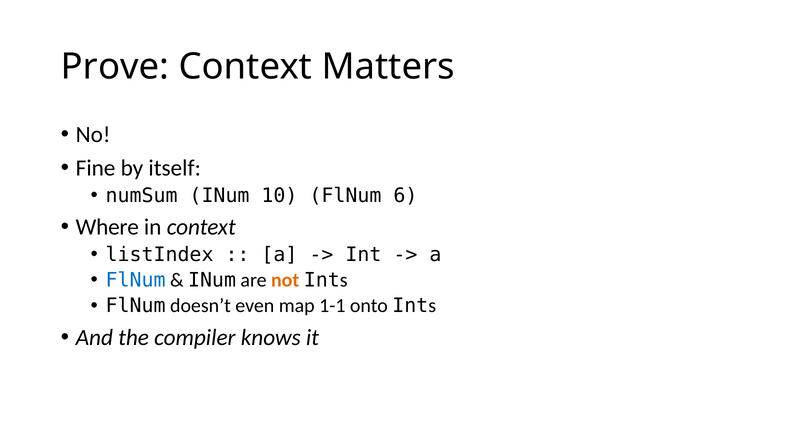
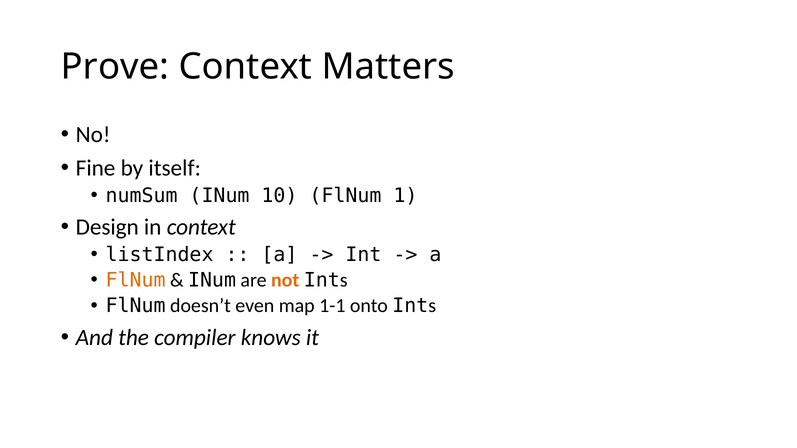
6: 6 -> 1 (405, 196)
Where: Where -> Design (107, 227)
FlNum colour: blue -> orange (136, 280)
